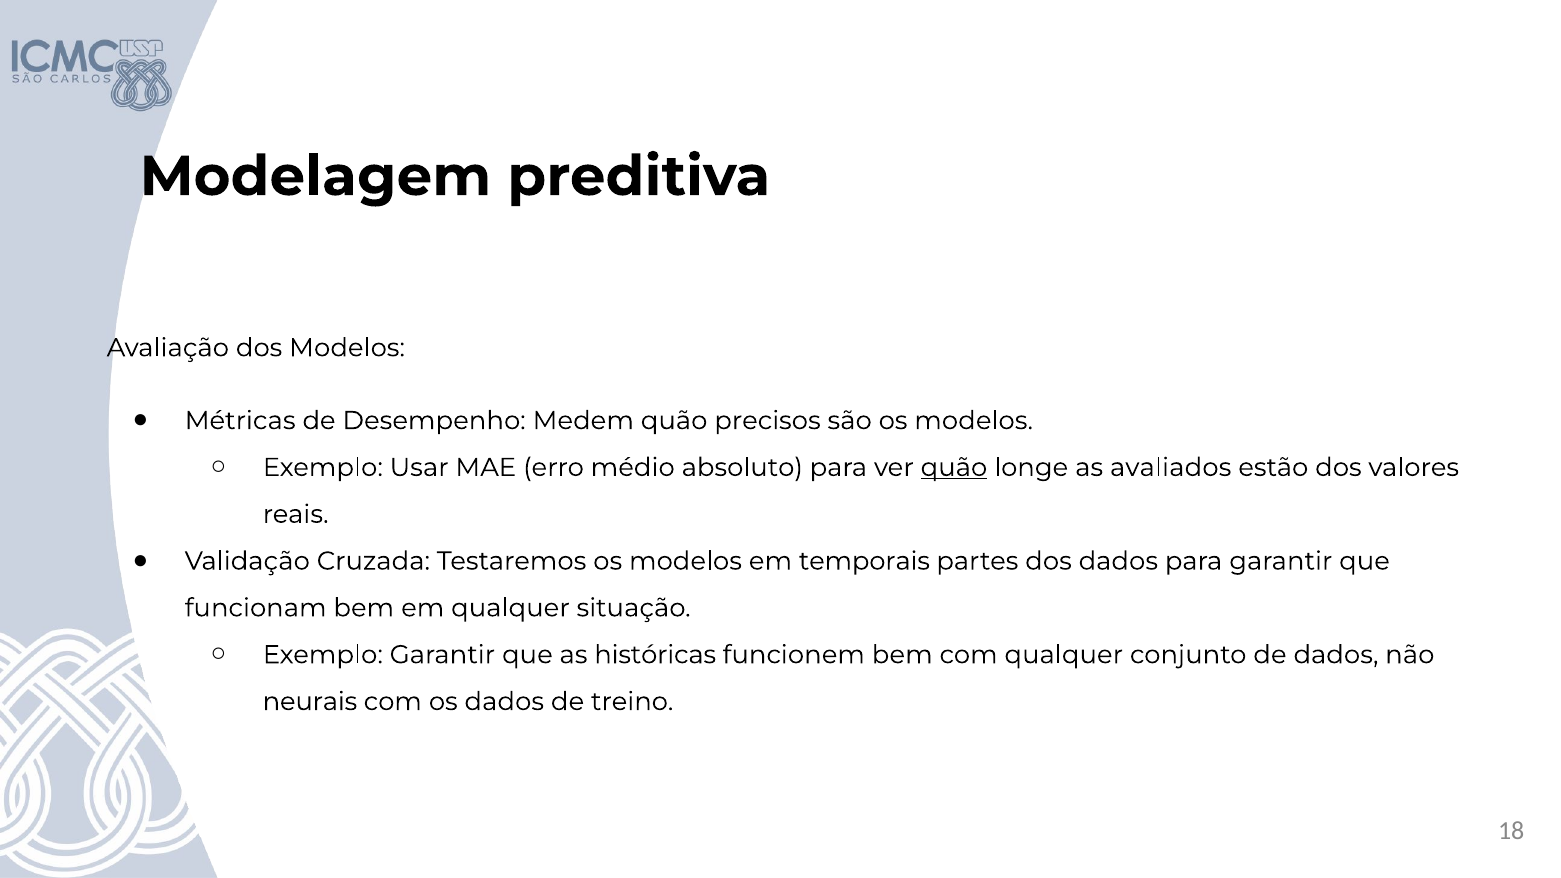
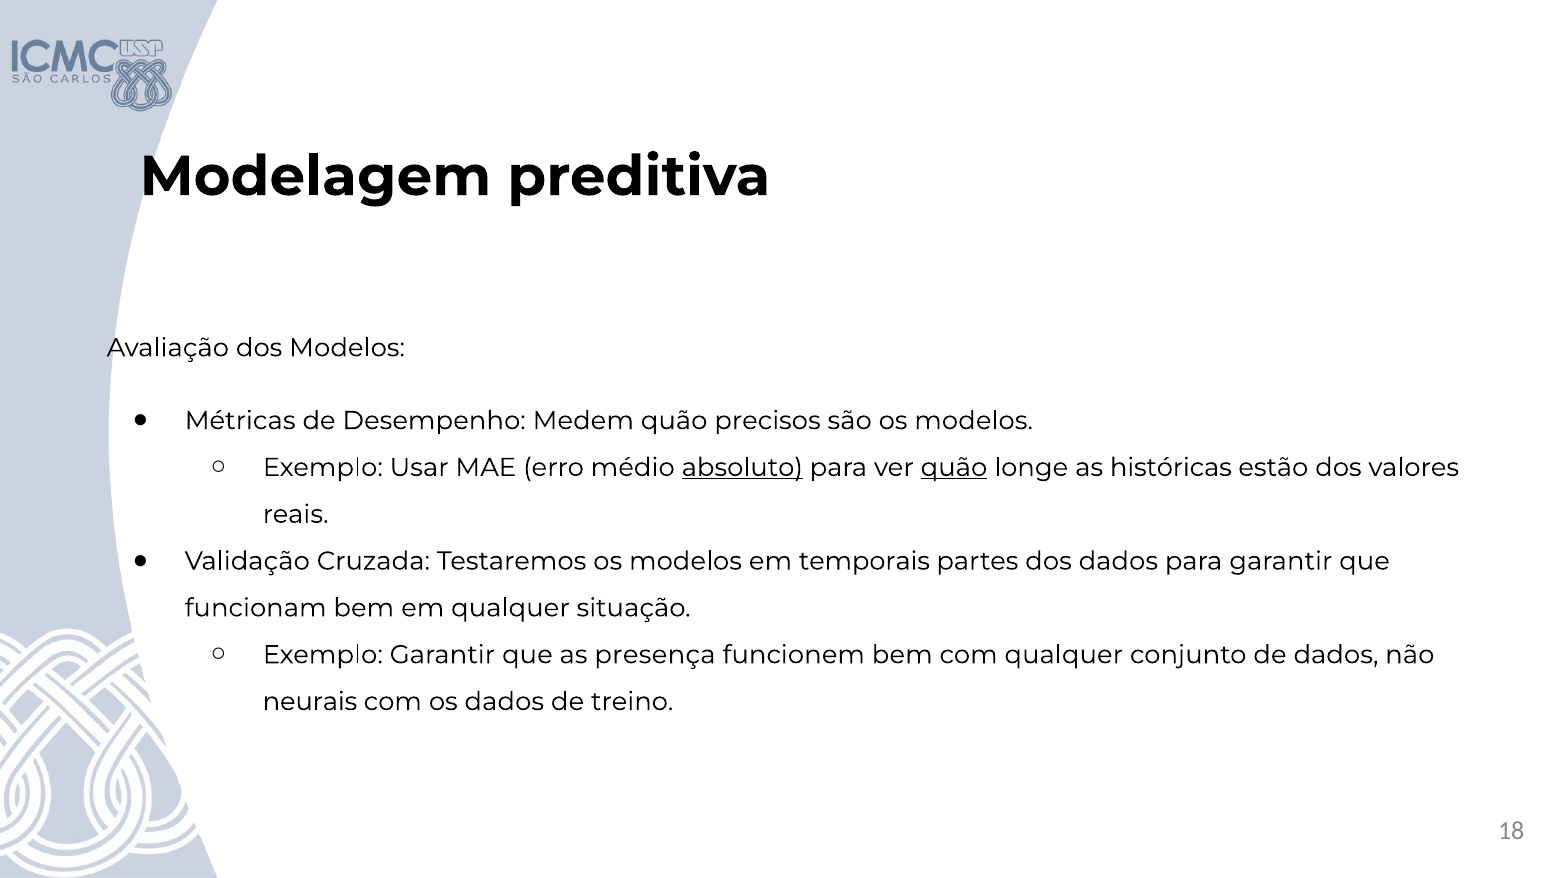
absoluto underline: none -> present (742, 467)
avaliados: avaliados -> históricas (1171, 467)
históricas: históricas -> presença (655, 655)
